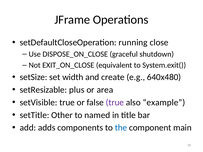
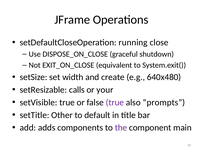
plus: plus -> calls (77, 90)
area: area -> your (105, 90)
example: example -> prompts (164, 103)
named: named -> default (97, 115)
the colour: blue -> purple (121, 128)
